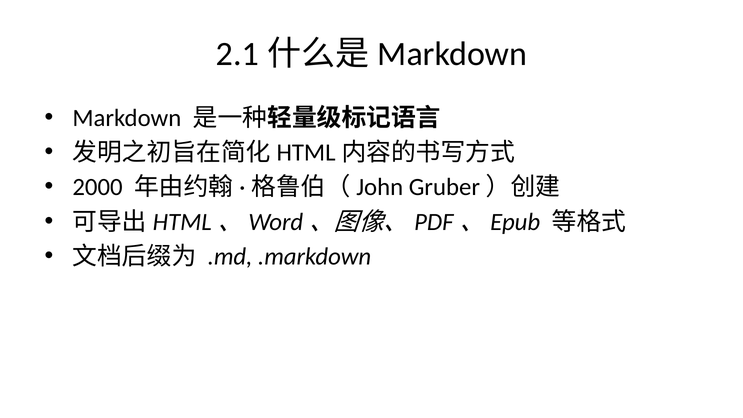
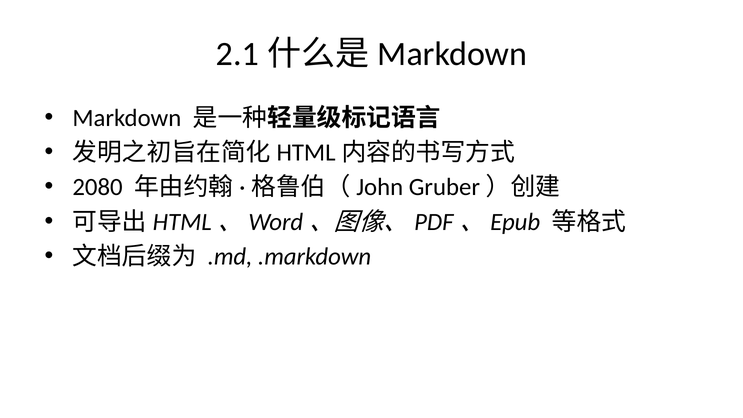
2000: 2000 -> 2080 (98, 187)
